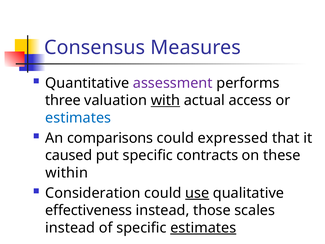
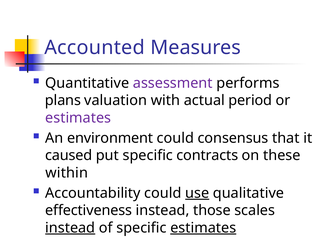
Consensus: Consensus -> Accounted (95, 47)
three: three -> plans (63, 100)
with underline: present -> none (165, 100)
access: access -> period (250, 100)
estimates colour: blue -> purple (78, 118)
comparisons: comparisons -> environment (110, 138)
expressed: expressed -> consensus (233, 138)
Consideration: Consideration -> Accountability (93, 193)
instead underline: none -> present (70, 228)
